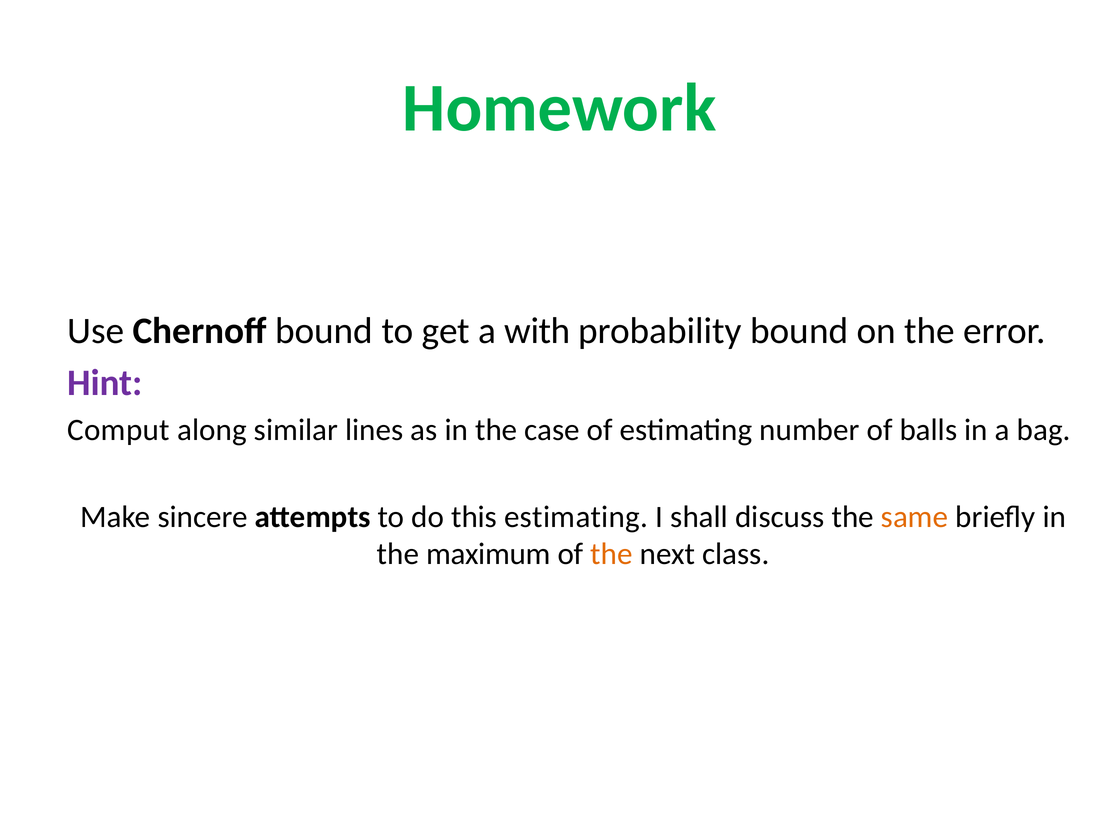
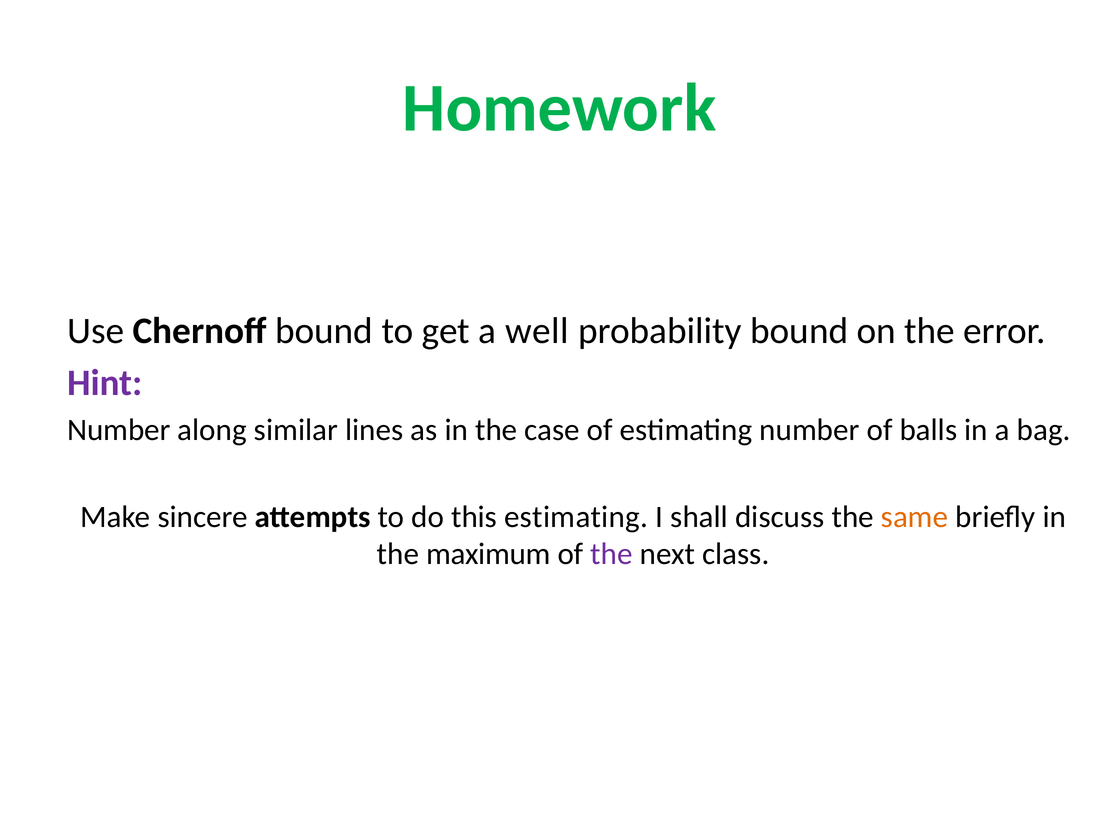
with: with -> well (537, 331)
Comput: Comput -> Number (119, 430)
the colour: orange -> purple (611, 554)
